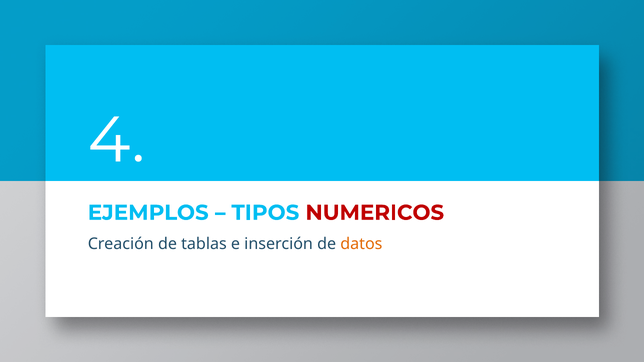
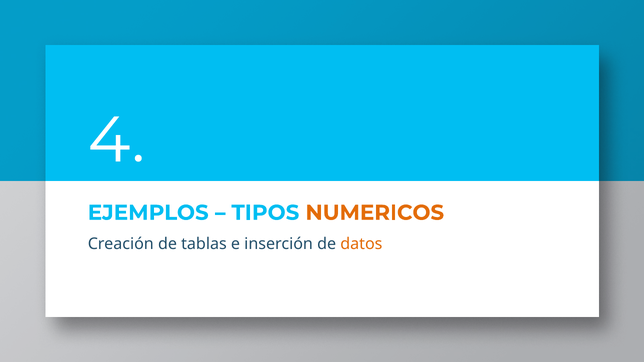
NUMERICOS colour: red -> orange (375, 213)
